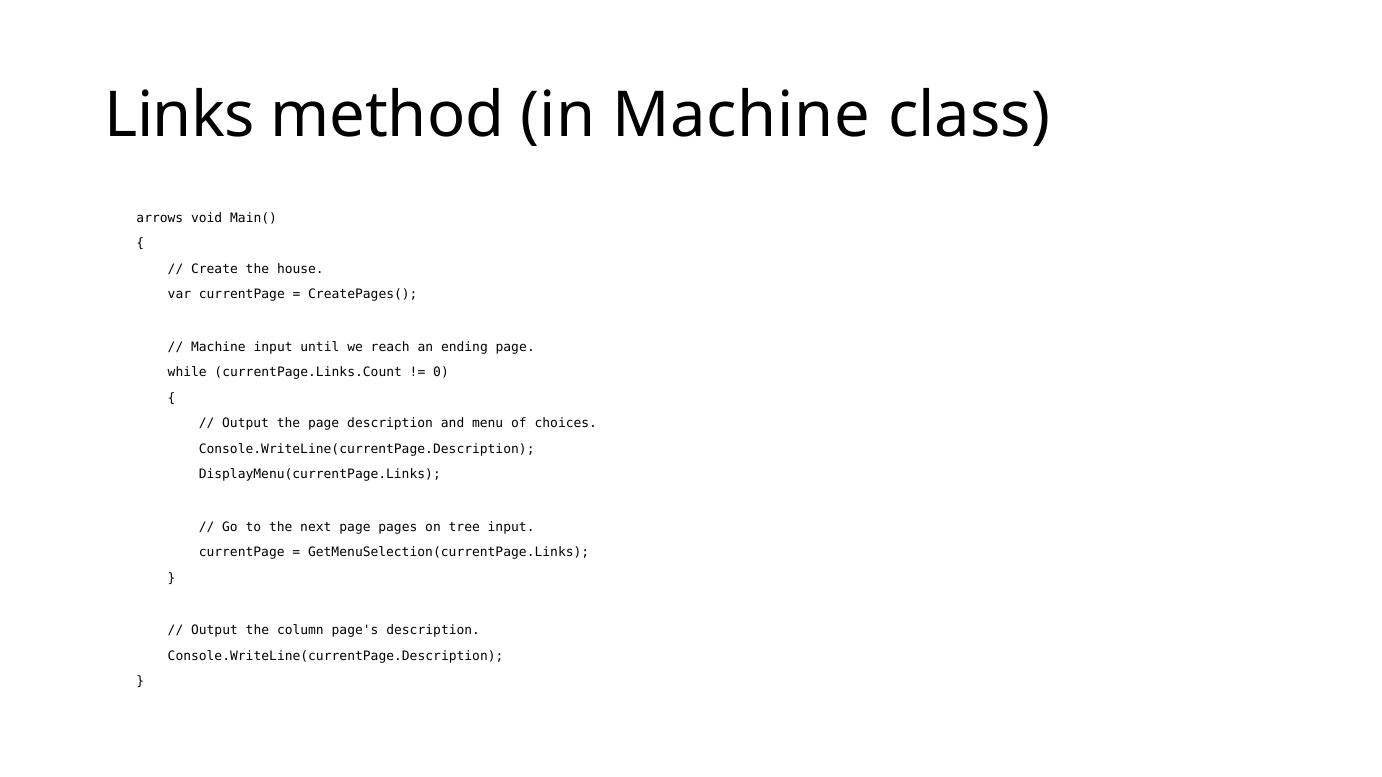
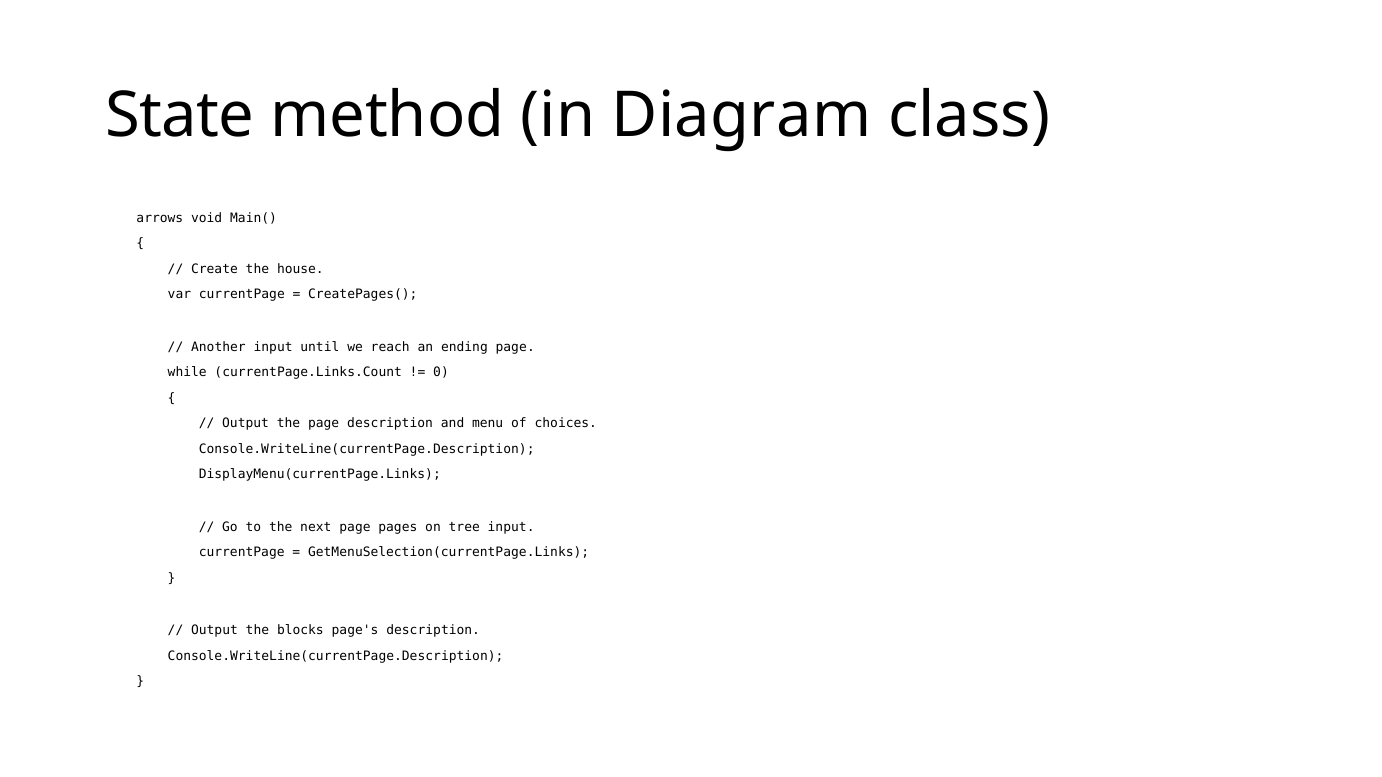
Links: Links -> State (180, 116)
in Machine: Machine -> Diagram (742, 116)
Machine: Machine -> Another (218, 347)
column: column -> blocks (300, 631)
